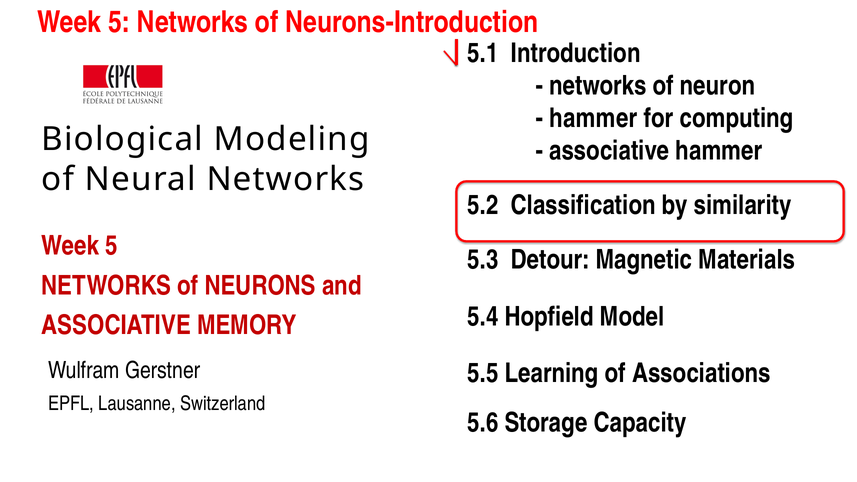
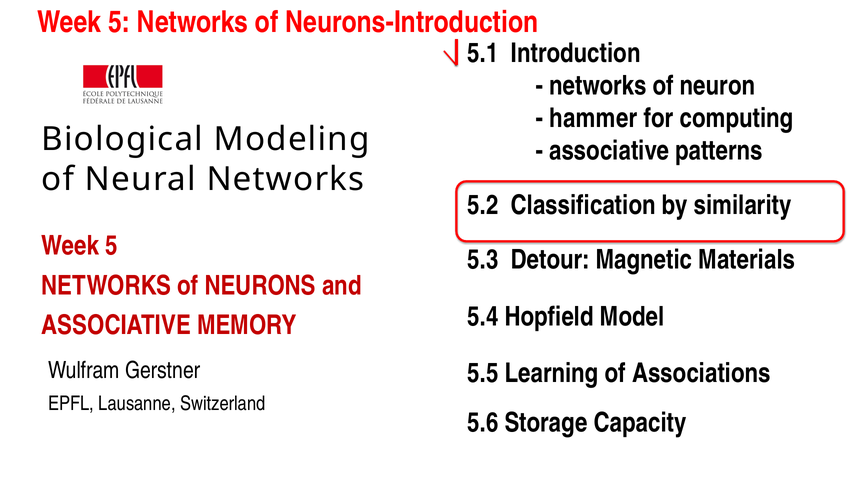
associative hammer: hammer -> patterns (719, 151)
